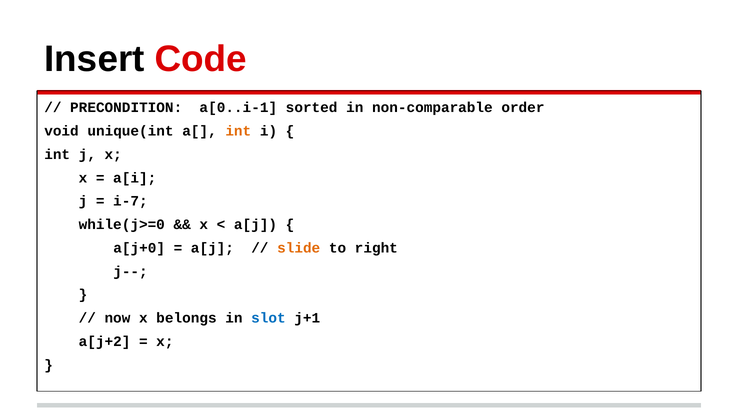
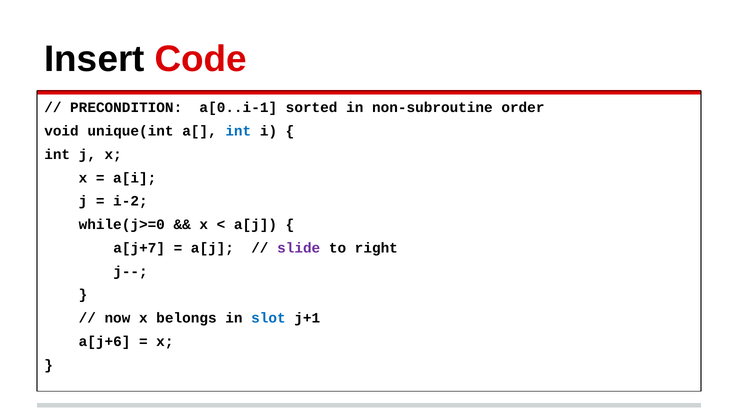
non-comparable: non-comparable -> non-subroutine (432, 108)
int colour: orange -> blue (238, 131)
i-7: i-7 -> i-2 (130, 201)
a[j+0: a[j+0 -> a[j+7 (139, 248)
slide colour: orange -> purple (299, 248)
a[j+2: a[j+2 -> a[j+6 (105, 342)
